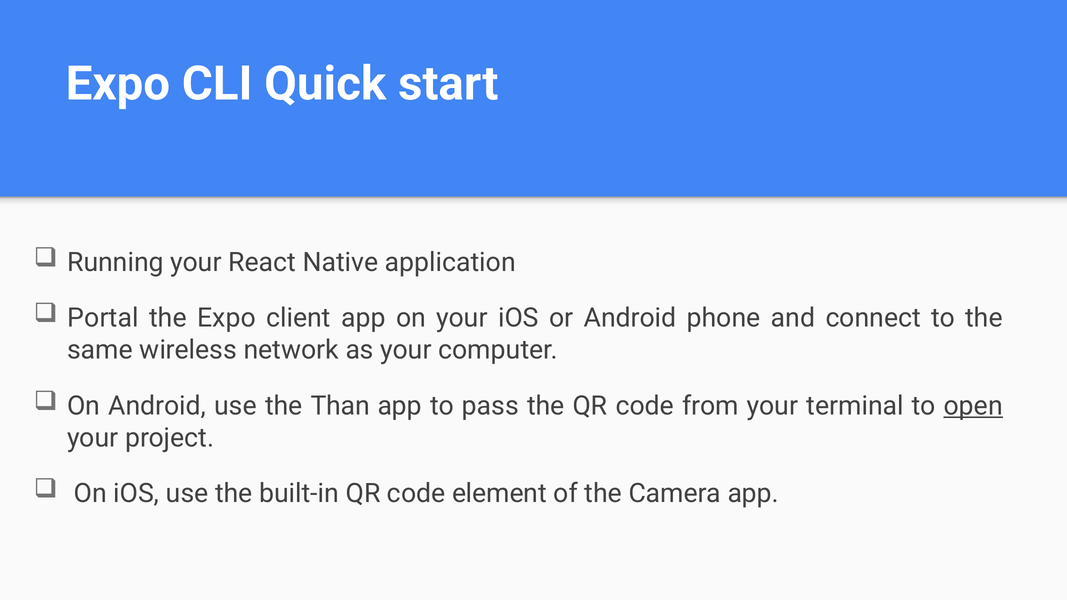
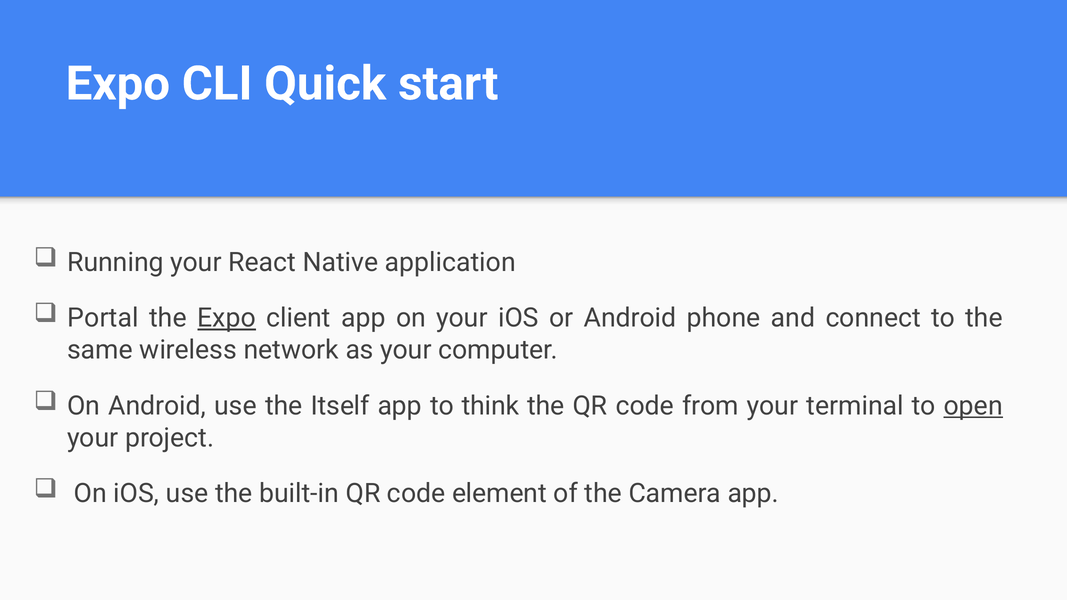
Expo underline: none -> present (227, 318)
Than: Than -> Itself (340, 406)
pass: pass -> think (491, 406)
